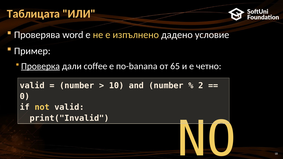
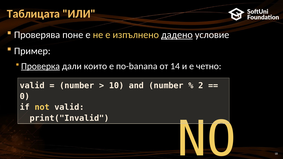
word: word -> поне (73, 35)
дадено underline: none -> present (177, 35)
coffee: coffee -> които (95, 66)
65: 65 -> 14 (175, 66)
